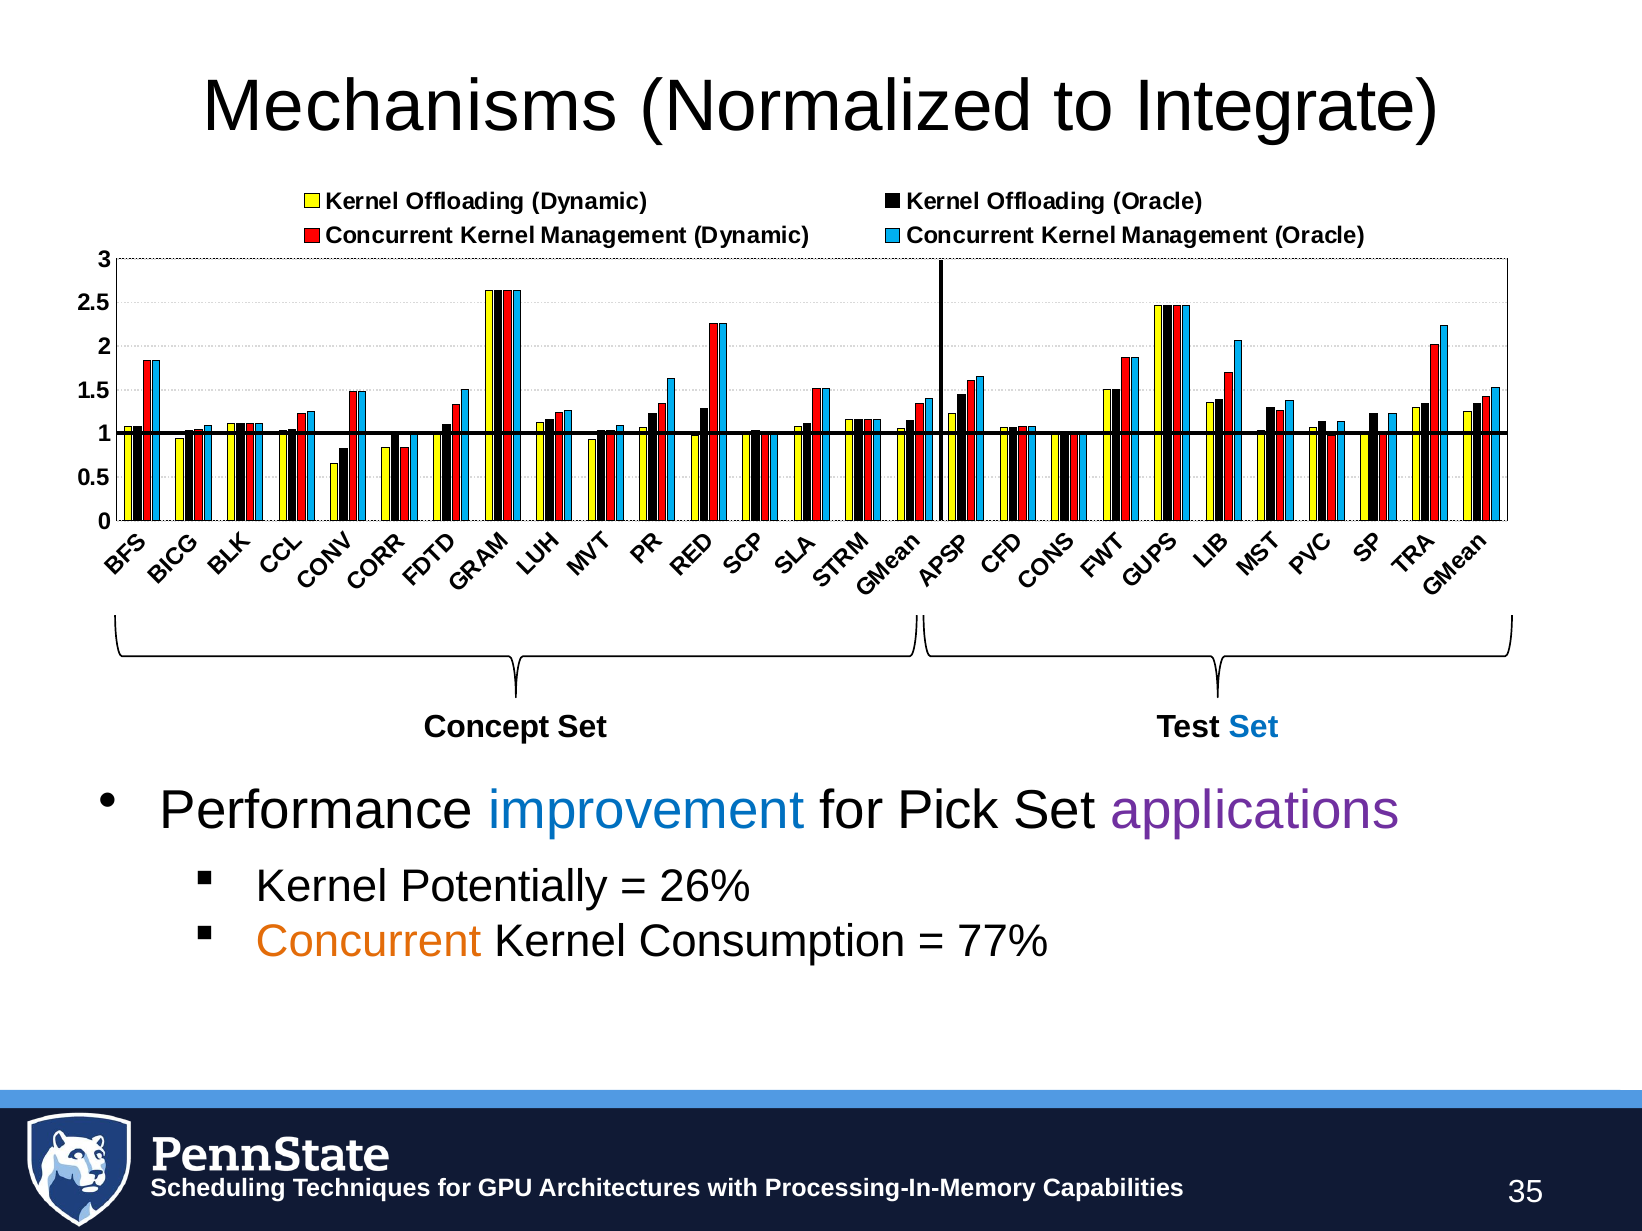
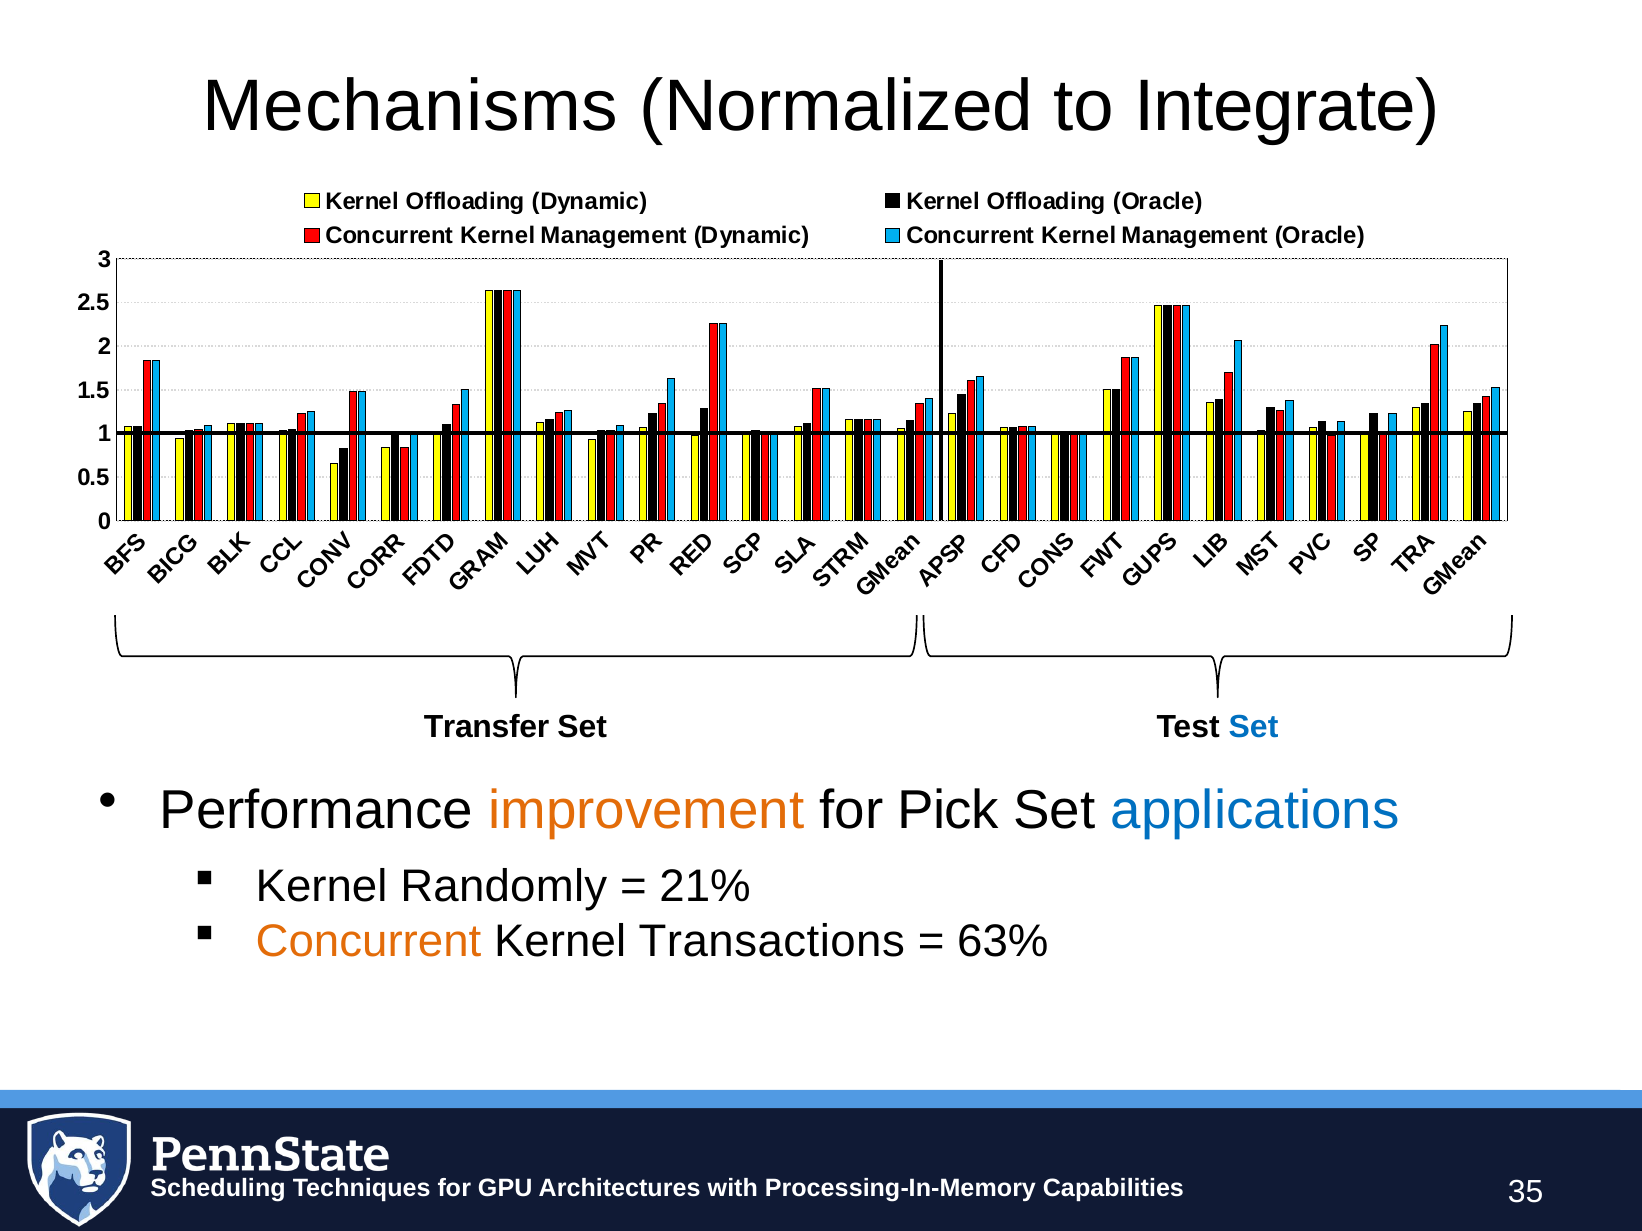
Concept: Concept -> Transfer (487, 727)
improvement colour: blue -> orange (646, 811)
applications colour: purple -> blue (1255, 811)
Potentially: Potentially -> Randomly (504, 887)
26%: 26% -> 21% (705, 887)
Consumption: Consumption -> Transactions (772, 942)
77%: 77% -> 63% (1003, 942)
